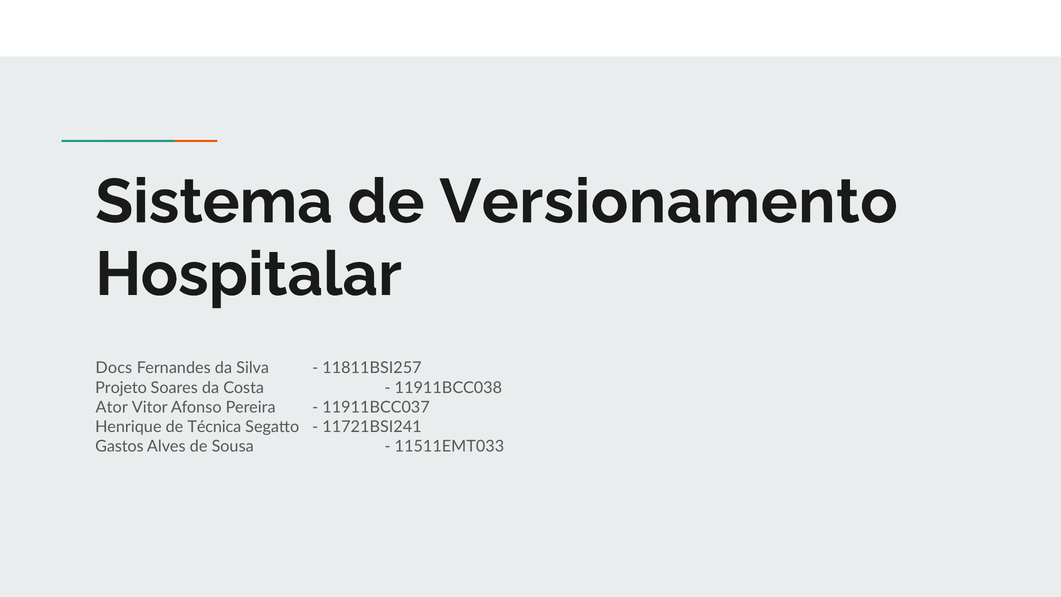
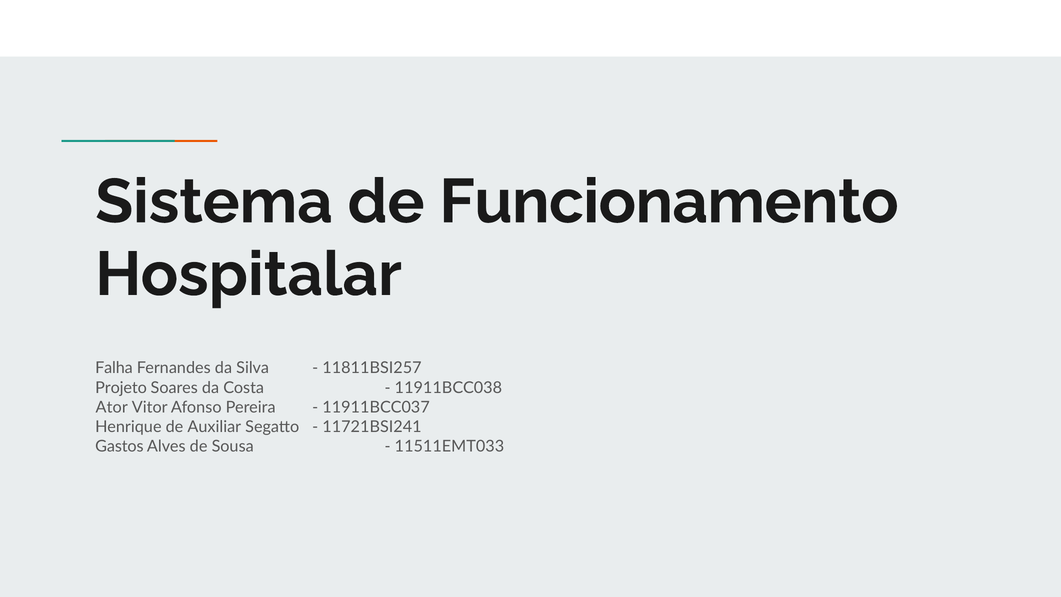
Versionamento: Versionamento -> Funcionamento (669, 202)
Docs: Docs -> Falha (114, 368)
Técnica: Técnica -> Auxiliar (214, 427)
